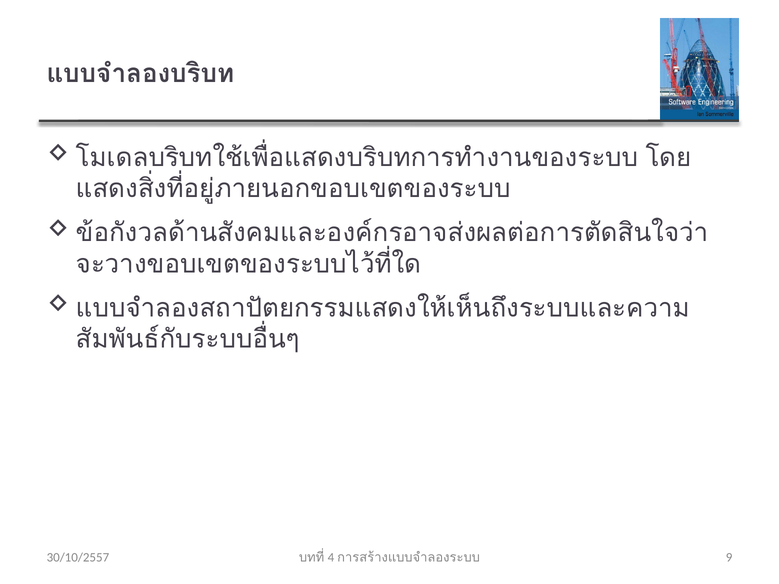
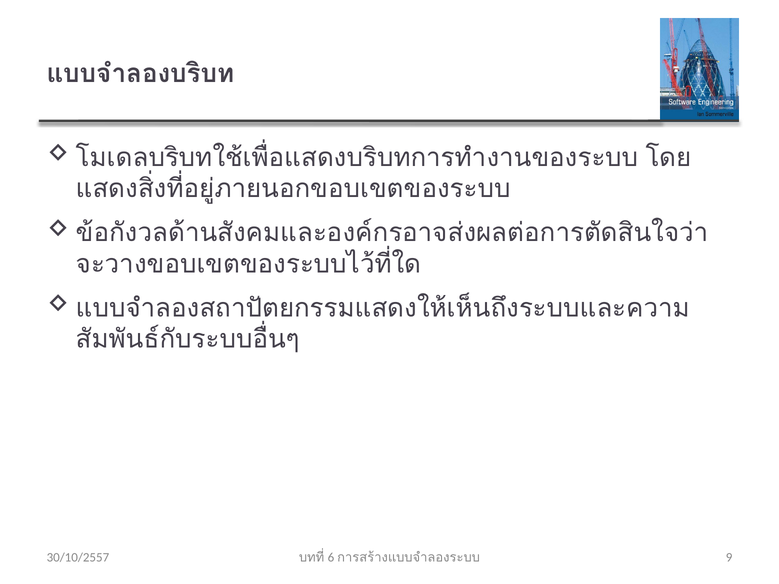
4: 4 -> 6 (331, 558)
